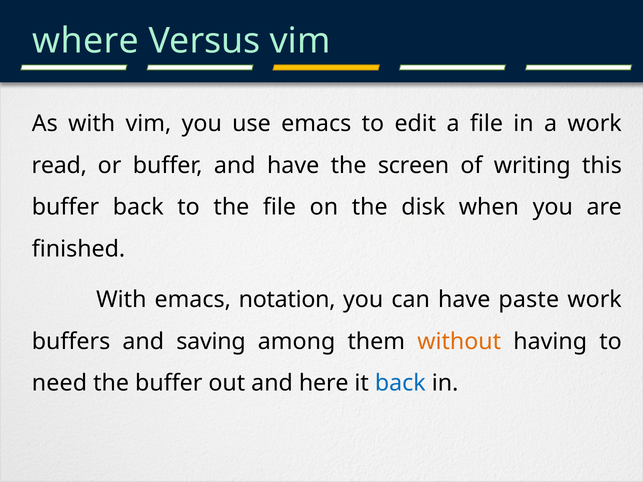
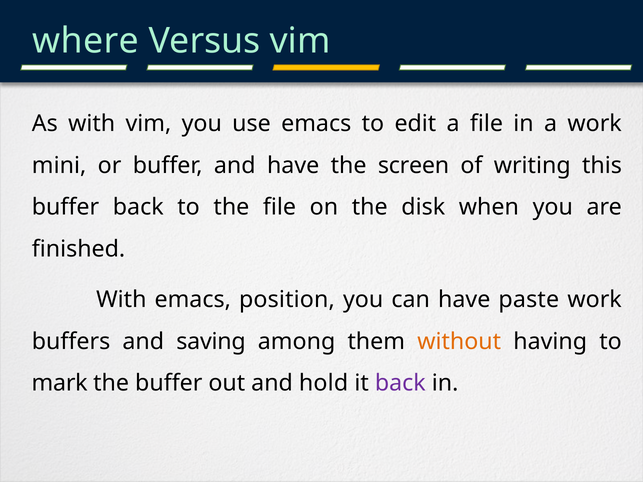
read: read -> mini (59, 166)
notation: notation -> position (287, 300)
need: need -> mark (60, 383)
here: here -> hold (324, 383)
back colour: blue -> purple (400, 383)
